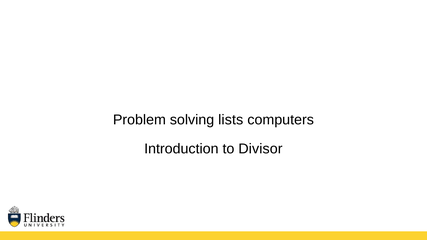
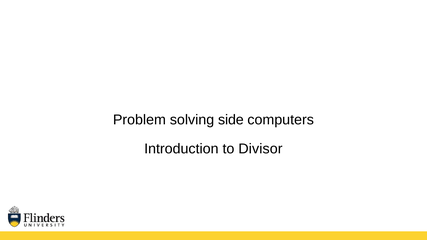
lists: lists -> side (231, 120)
